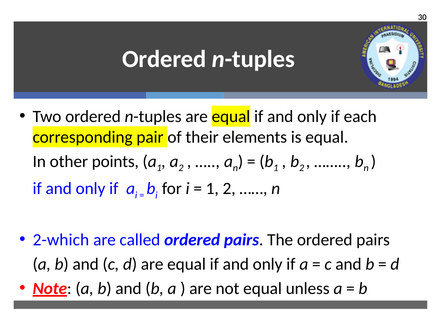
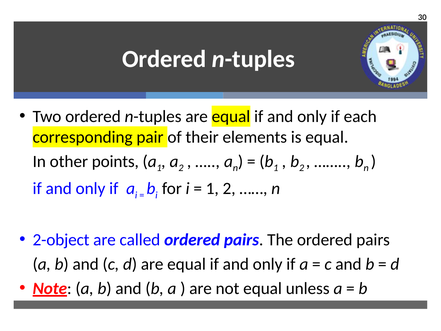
2-which: 2-which -> 2-object (61, 240)
